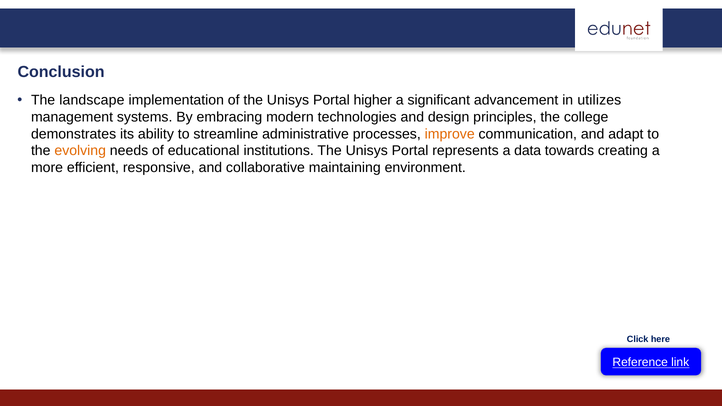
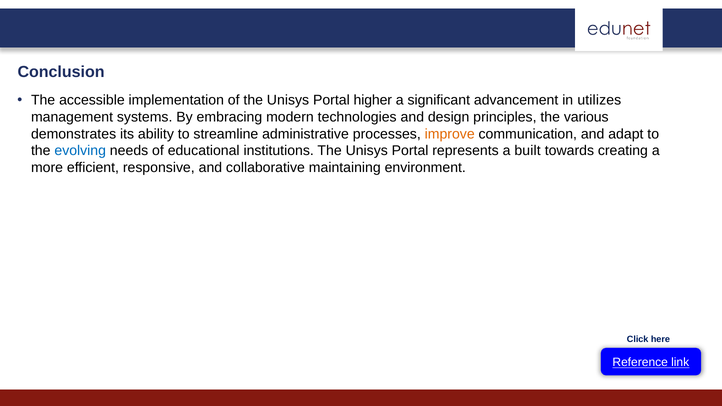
landscape: landscape -> accessible (92, 100)
college: college -> various (586, 117)
evolving colour: orange -> blue (80, 151)
data: data -> built (528, 151)
